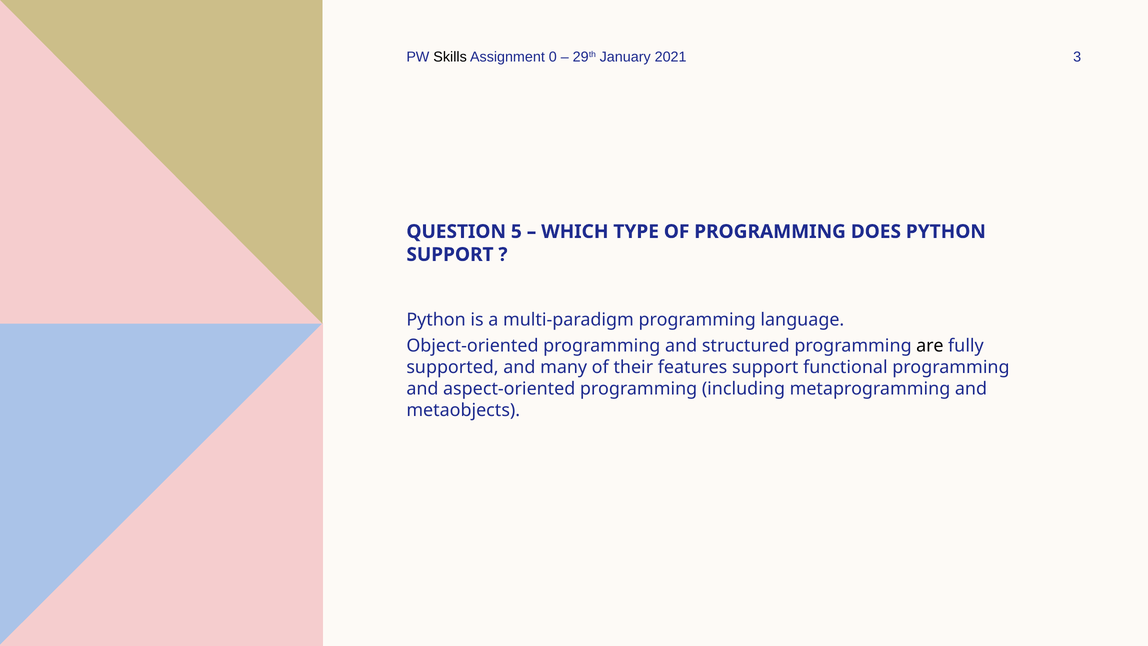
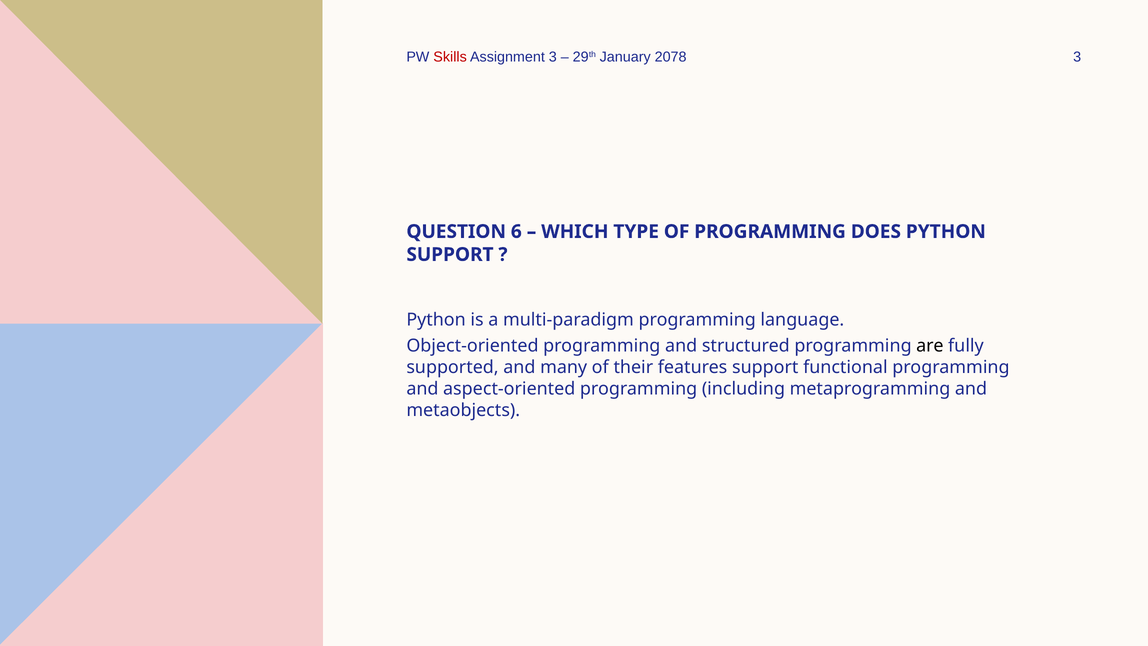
Skills colour: black -> red (450, 57)
Assignment 0: 0 -> 3 (553, 57)
2021: 2021 -> 2078 (671, 57)
5: 5 -> 6 (516, 232)
